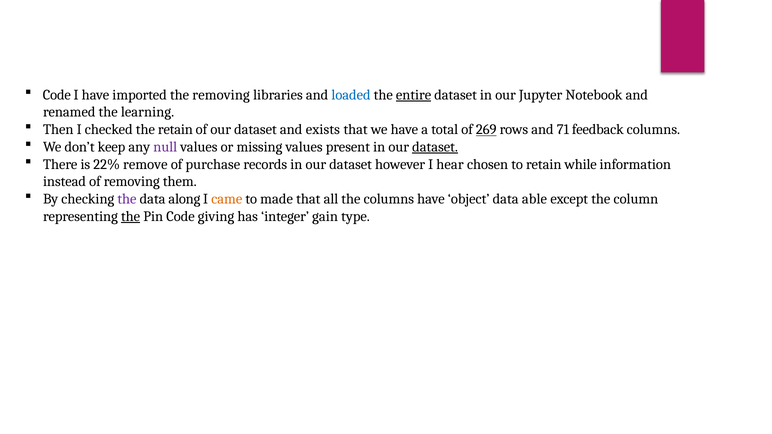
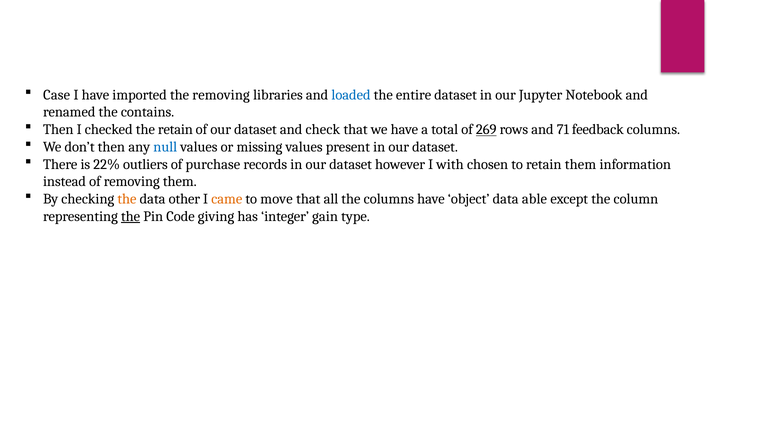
Code: Code -> Case (57, 95)
entire underline: present -> none (414, 95)
learning: learning -> contains (148, 112)
exists: exists -> check (323, 130)
don’t keep: keep -> then (111, 147)
null colour: purple -> blue (165, 147)
dataset underline: present -> none (435, 147)
remove: remove -> outliers (145, 164)
hear: hear -> with (450, 164)
retain while: while -> them (580, 164)
the colour: purple -> orange (127, 199)
along: along -> other (184, 199)
made: made -> move (277, 199)
